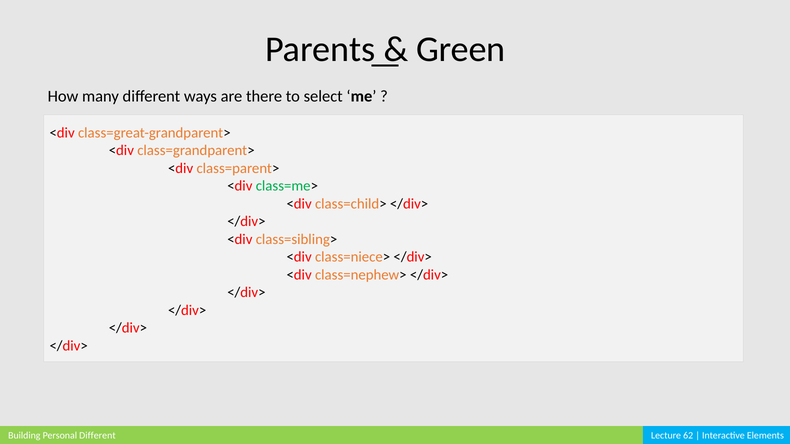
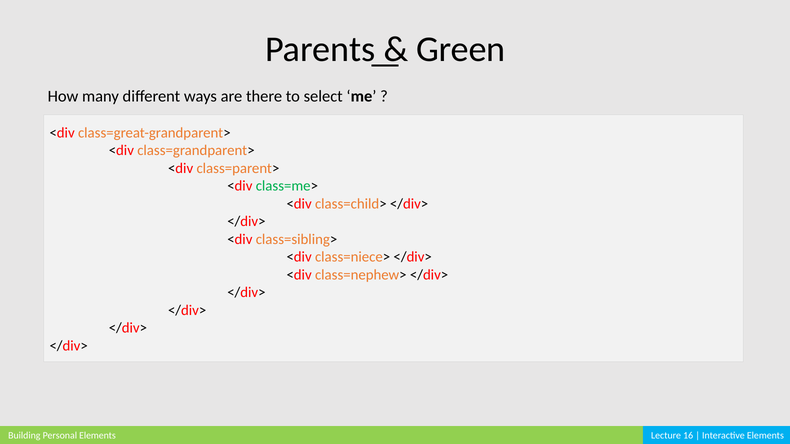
Personal Different: Different -> Elements (98, 436)
62: 62 -> 16 (688, 436)
